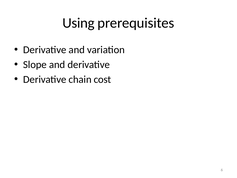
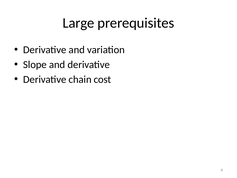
Using: Using -> Large (78, 23)
